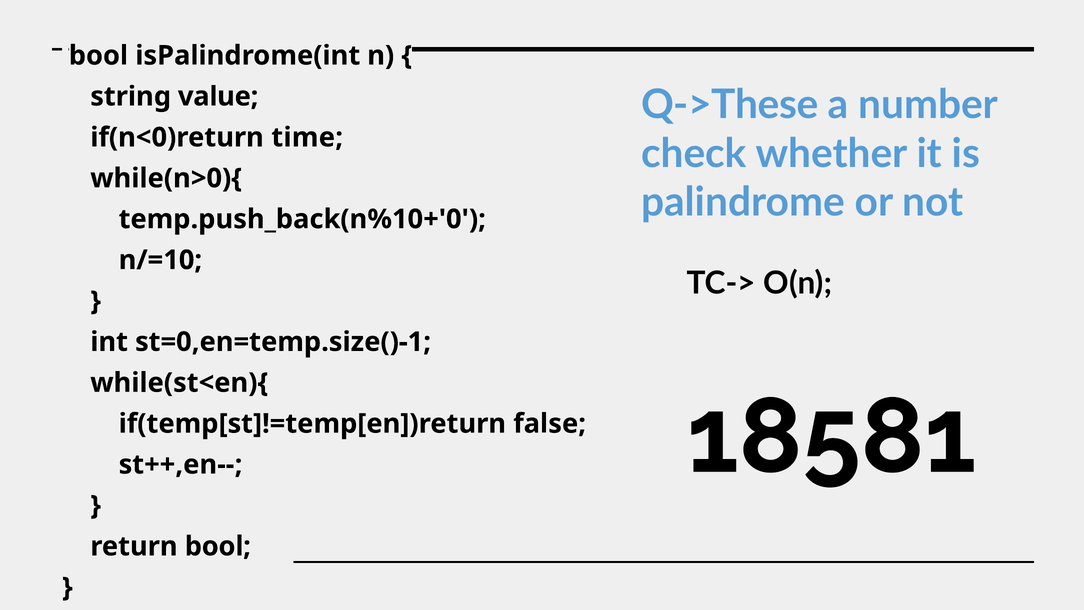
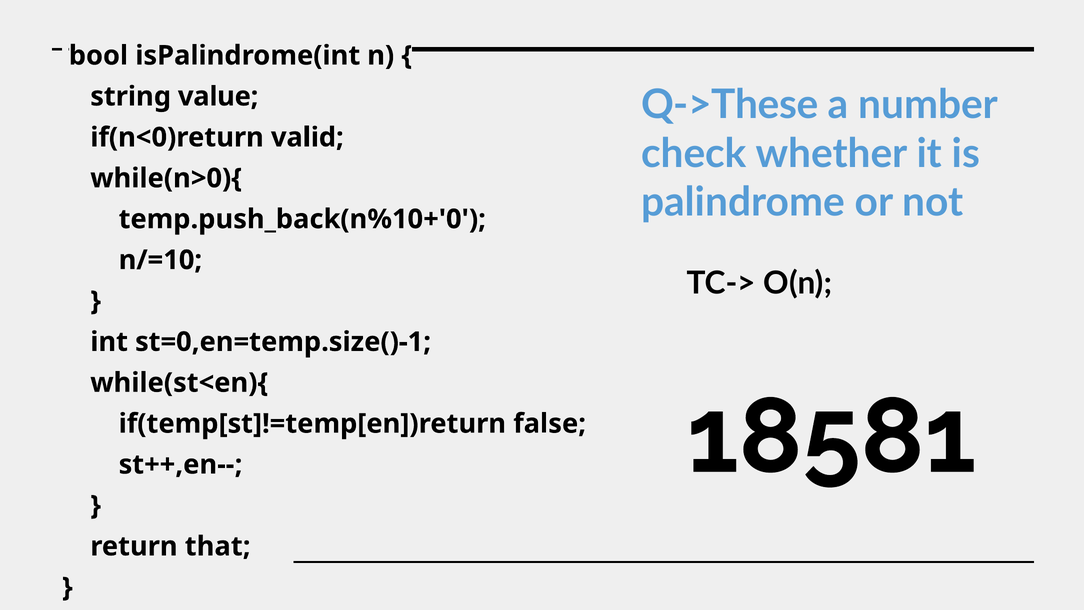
time: time -> valid (307, 137)
return bool: bool -> that (218, 546)
